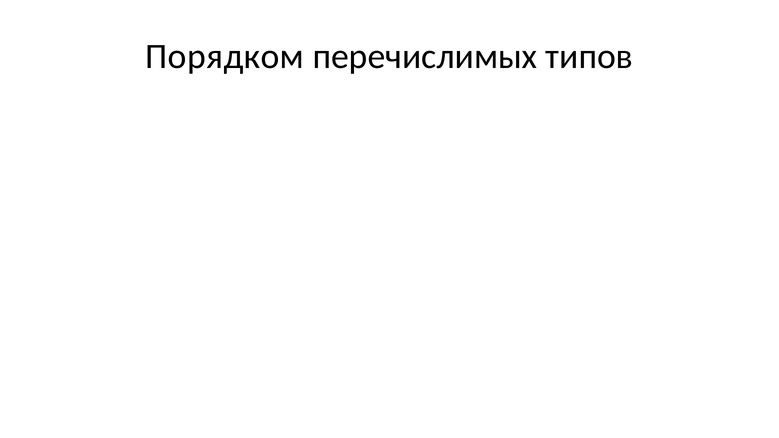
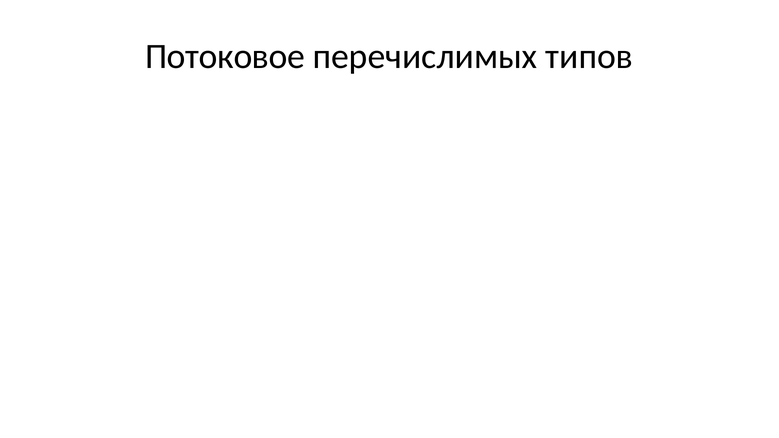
Порядком: Порядком -> Потоковое (225, 57)
